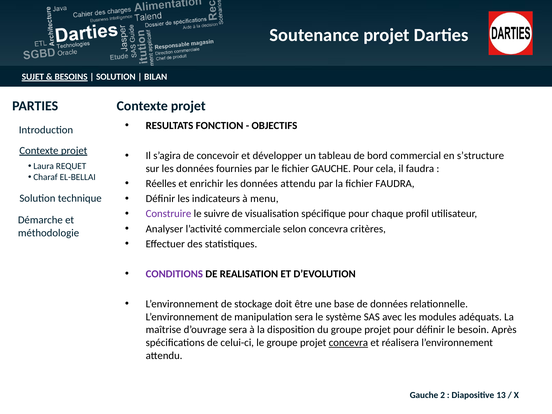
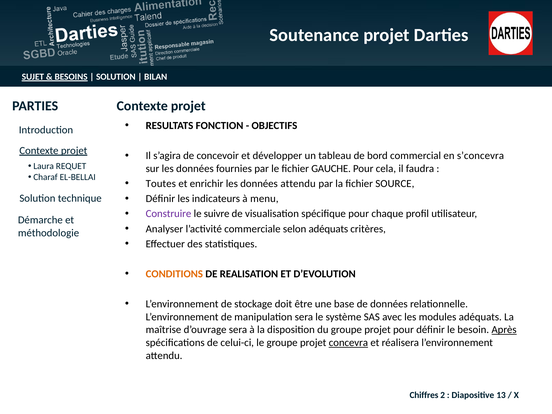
s’structure: s’structure -> s’concevra (480, 156)
Réelles: Réelles -> Toutes (161, 184)
fichier FAUDRA: FAUDRA -> SOURCE (395, 184)
selon concevra: concevra -> adéquats (328, 229)
CONDITIONS colour: purple -> orange (174, 274)
Après underline: none -> present (504, 330)
Gauche: Gauche -> Chiffres (424, 395)
